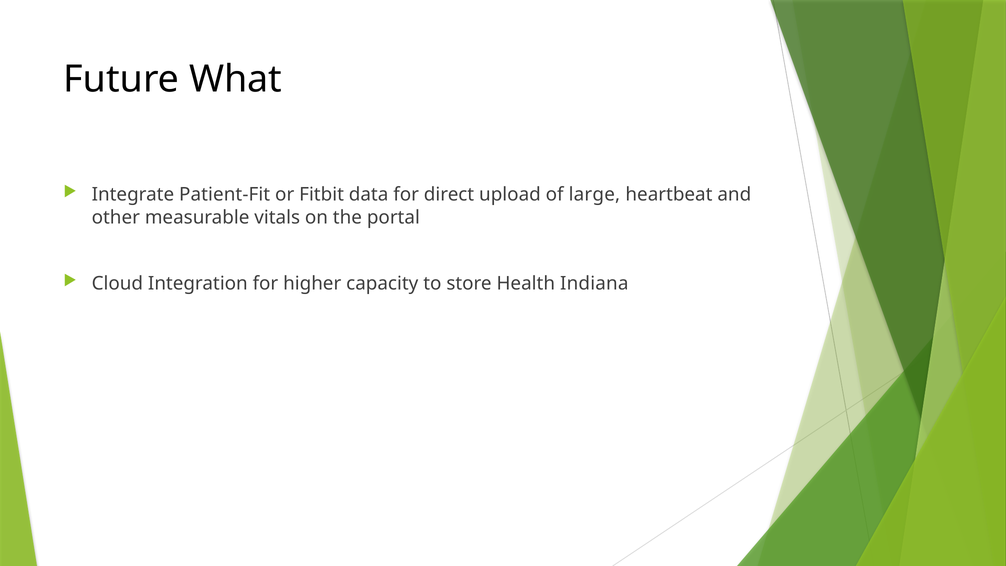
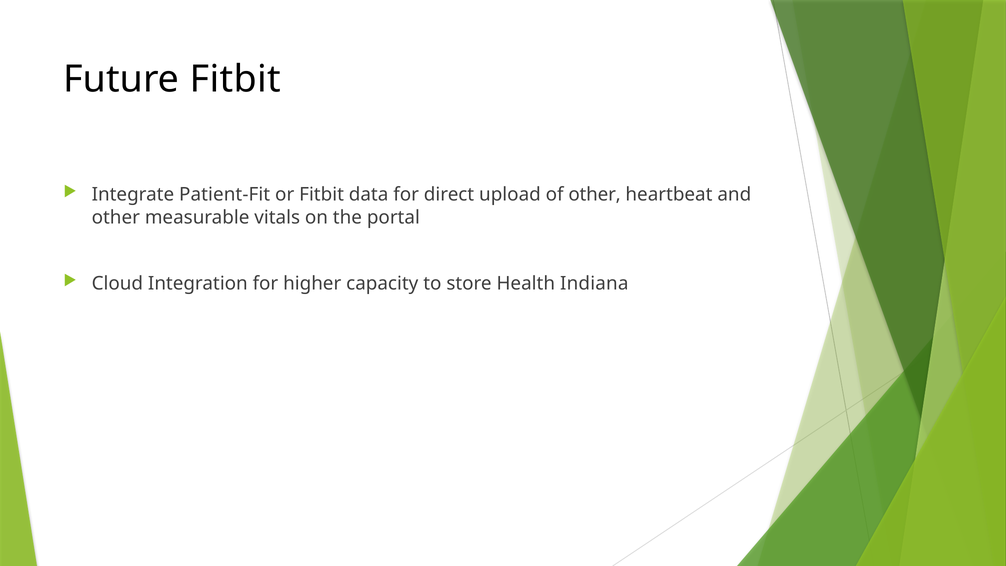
Future What: What -> Fitbit (235, 79)
of large: large -> other (595, 195)
